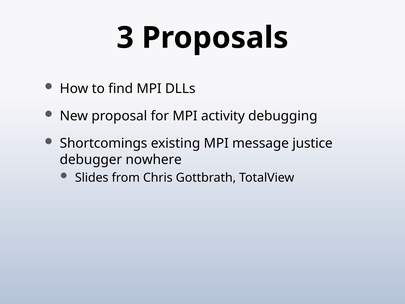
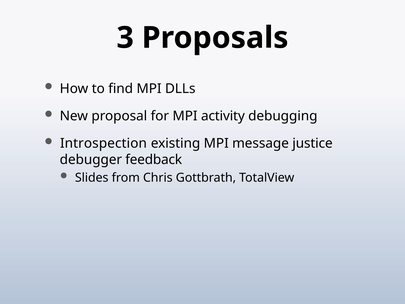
Shortcomings: Shortcomings -> Introspection (103, 143)
nowhere: nowhere -> feedback (154, 160)
